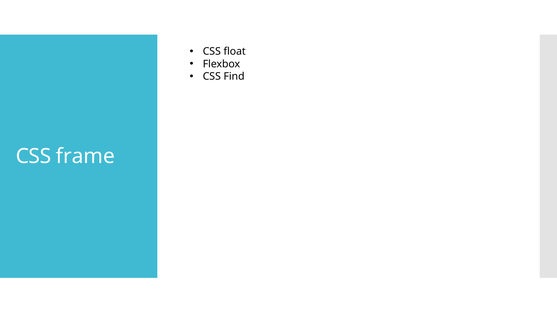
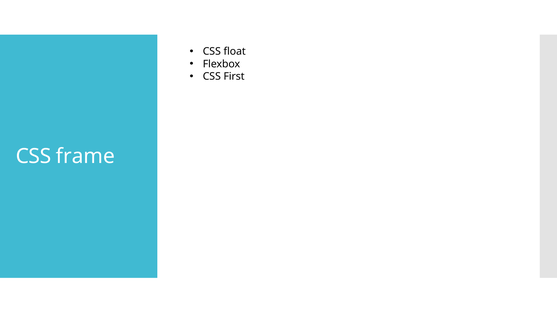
Find: Find -> First (234, 77)
